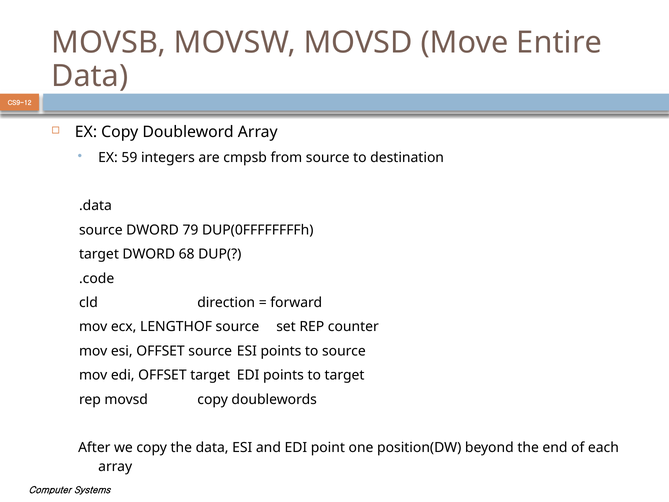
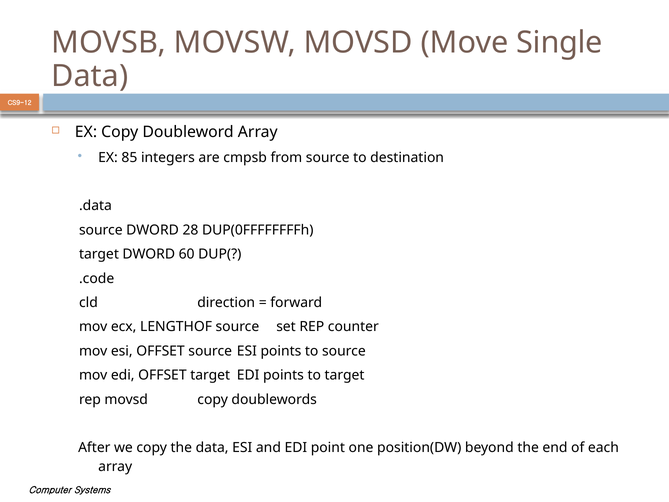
Entire: Entire -> Single (560, 43)
59: 59 -> 85 (129, 157)
79: 79 -> 28 (190, 230)
68: 68 -> 60 (187, 254)
